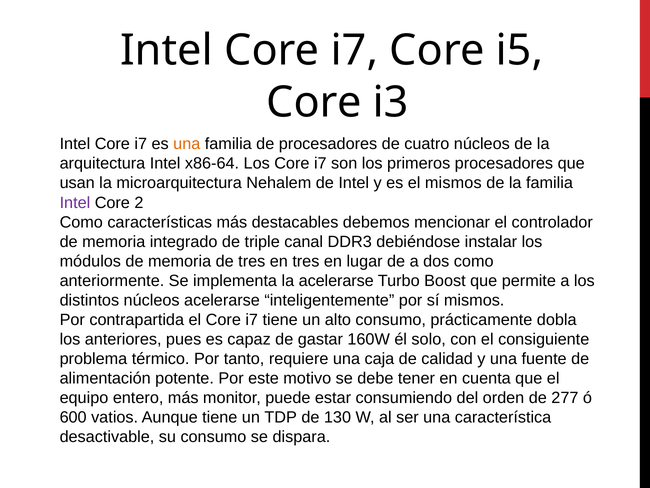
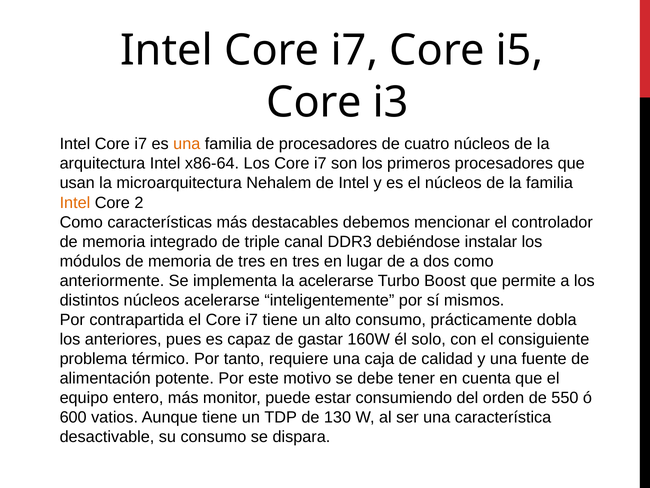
el mismos: mismos -> núcleos (453, 183)
Intel colour: purple -> orange (75, 202)
277: 277 -> 550 (565, 397)
